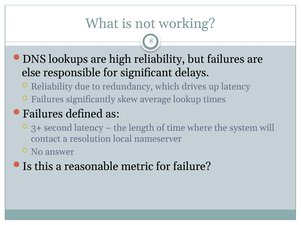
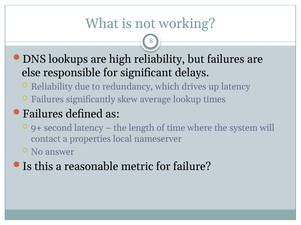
3+: 3+ -> 9+ (36, 128)
resolution: resolution -> properties (90, 139)
